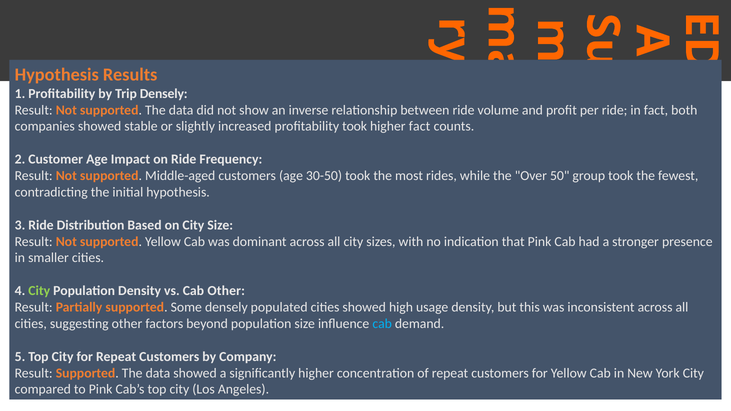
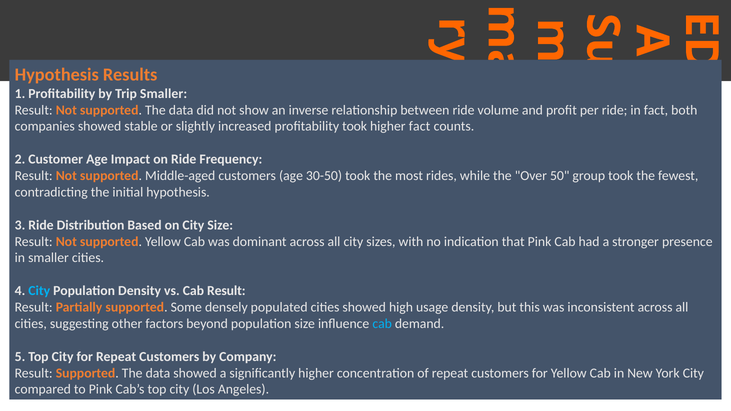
Trip Densely: Densely -> Smaller (164, 94)
City colour: light green -> light blue (39, 291)
Cab Other: Other -> Result (226, 291)
